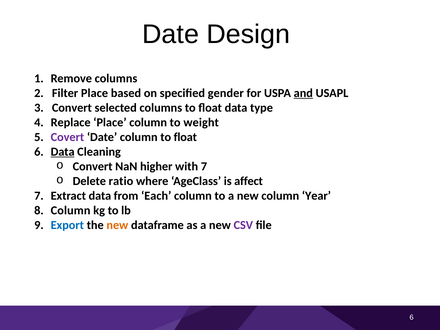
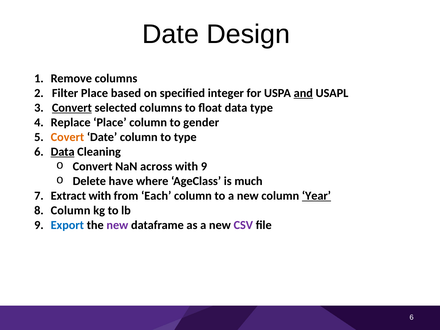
gender: gender -> integer (226, 93)
Convert underline: none -> present (72, 108)
weight: weight -> gender (201, 122)
Covert colour: purple -> orange (67, 137)
column to float: float -> type (185, 137)
higher: higher -> across (156, 166)
with 7: 7 -> 9 (204, 166)
ratio: ratio -> have (121, 181)
affect: affect -> much (248, 181)
Extract data: data -> with (100, 196)
Year underline: none -> present (316, 196)
new colour: orange -> purple (117, 225)
